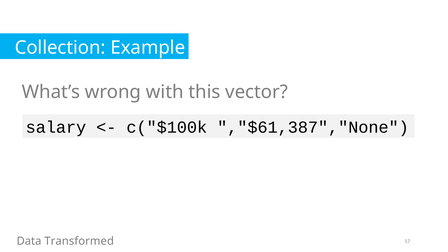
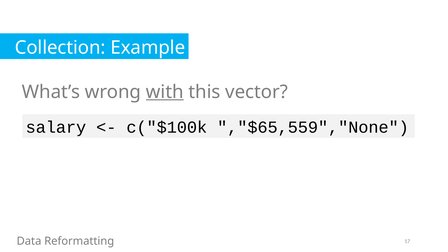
with underline: none -> present (165, 92)
,"$61,387","None: ,"$61,387","None -> ,"$65,559","None (313, 127)
Transformed: Transformed -> Reformatting (79, 241)
